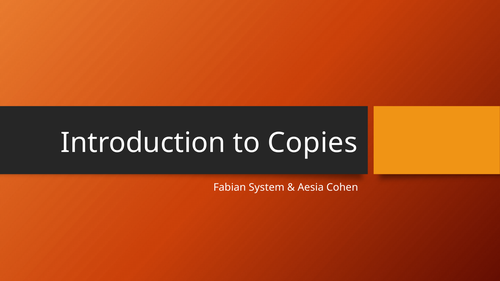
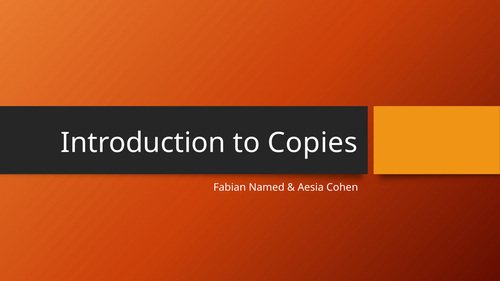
System: System -> Named (267, 188)
